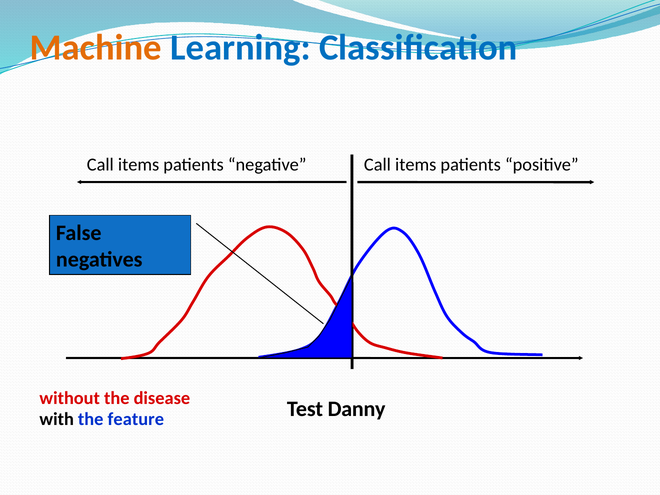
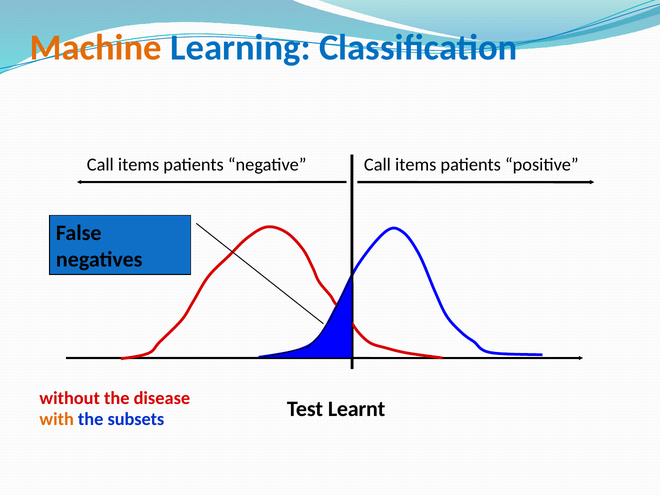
Danny: Danny -> Learnt (357, 409)
with colour: black -> orange (57, 419)
feature: feature -> subsets (136, 419)
